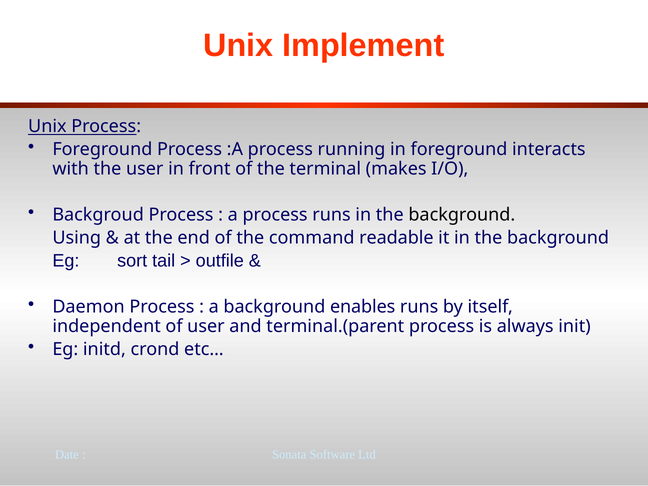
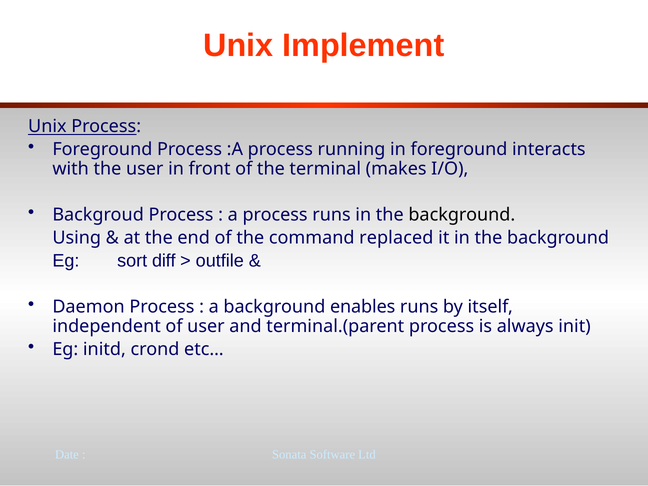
readable: readable -> replaced (396, 238)
tail: tail -> diff (164, 261)
